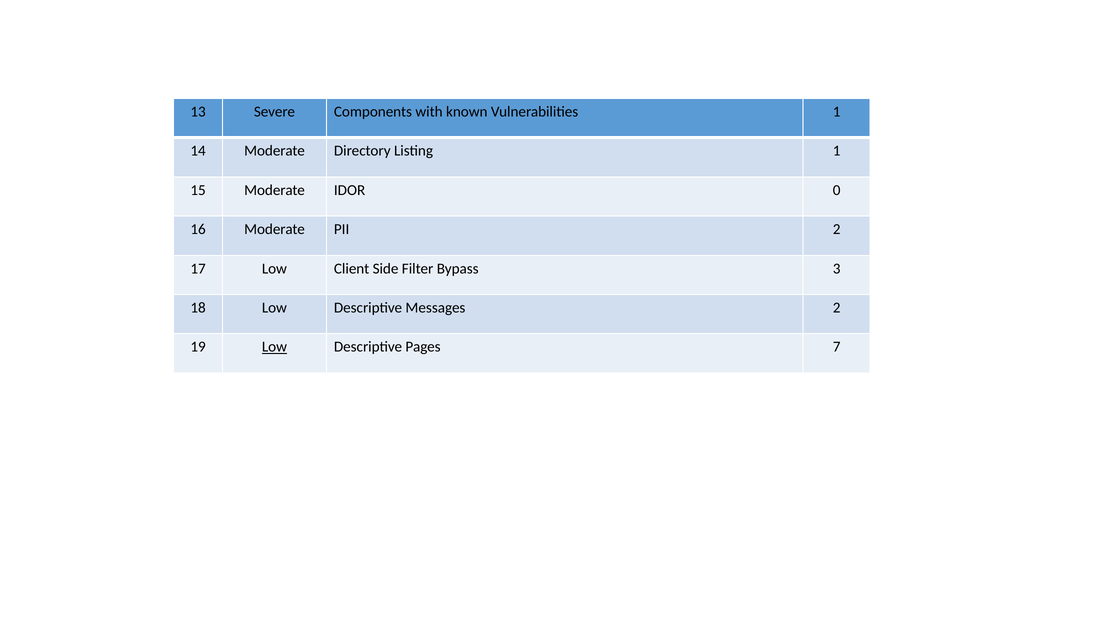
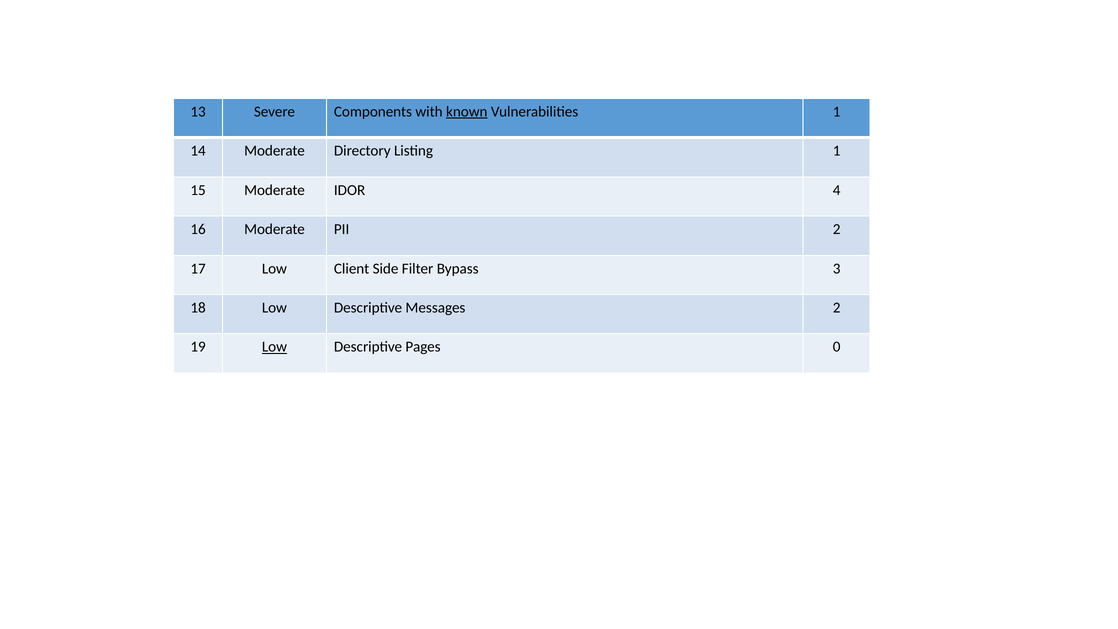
known underline: none -> present (467, 112)
0: 0 -> 4 (837, 190)
7: 7 -> 0 (837, 347)
